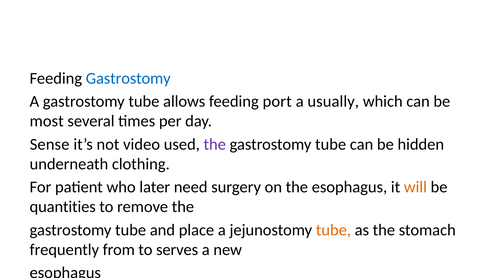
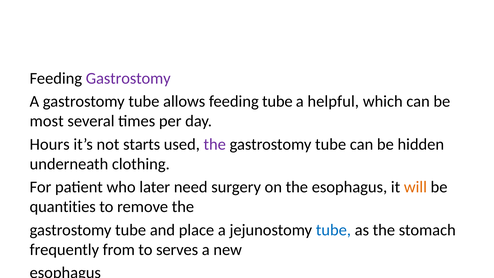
Gastrostomy colour: blue -> purple (128, 78)
feeding port: port -> tube (277, 101)
usually: usually -> helpful (333, 101)
Sense: Sense -> Hours (50, 144)
video: video -> starts (142, 144)
tube colour: orange -> blue (333, 230)
